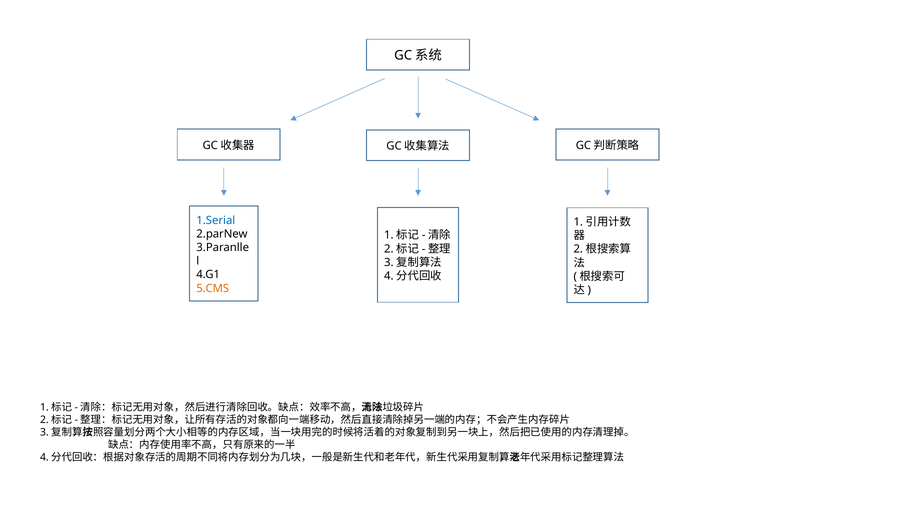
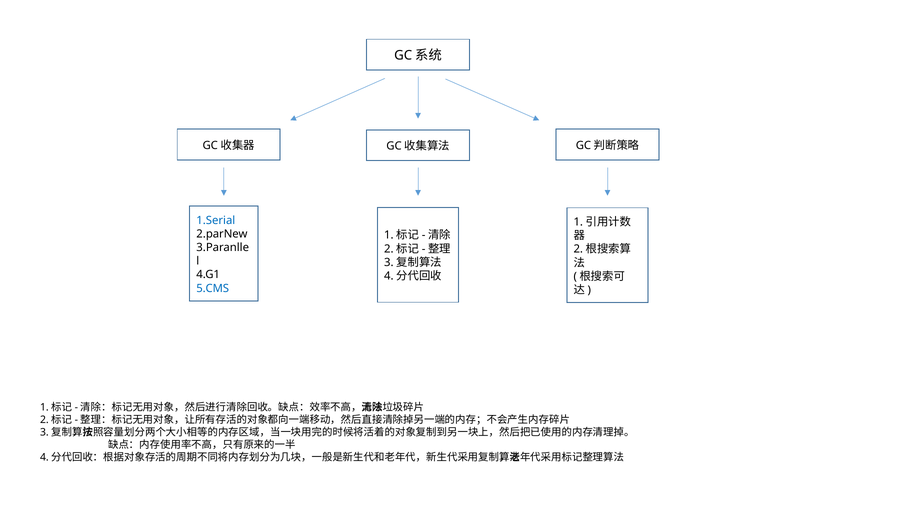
5.CMS colour: orange -> blue (213, 288)
